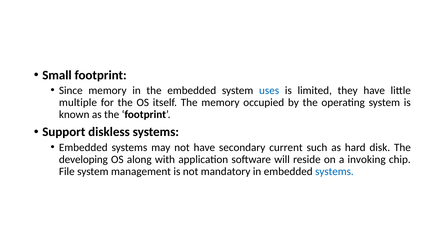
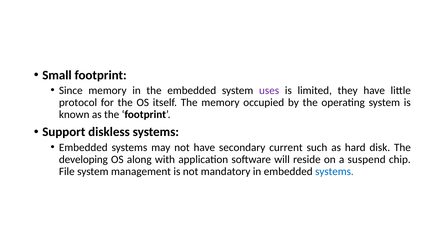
uses colour: blue -> purple (269, 91)
multiple: multiple -> protocol (78, 103)
invoking: invoking -> suspend (367, 160)
